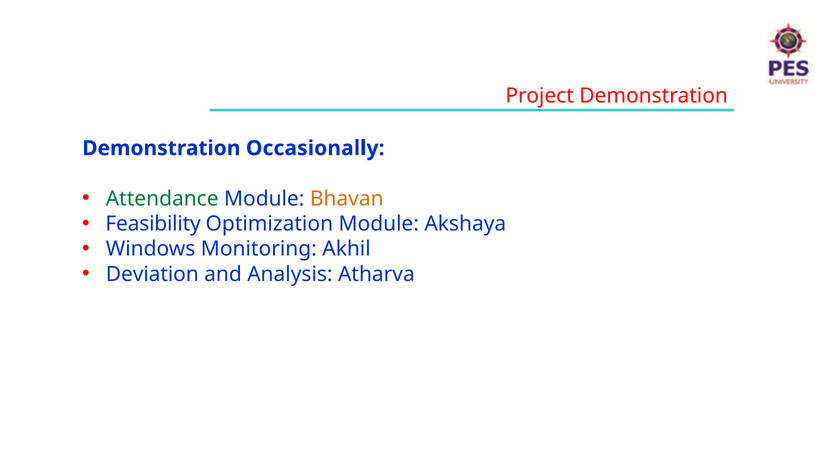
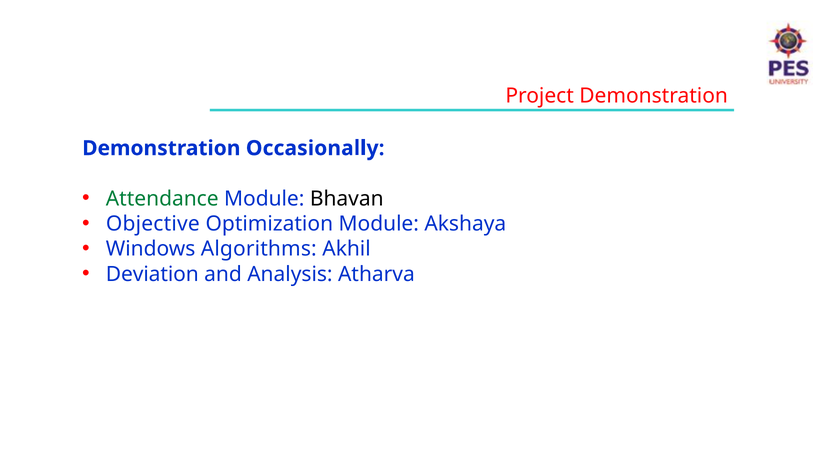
Bhavan colour: orange -> black (347, 199)
Feasibility: Feasibility -> Objective (153, 224)
Monitoring: Monitoring -> Algorithms (259, 249)
